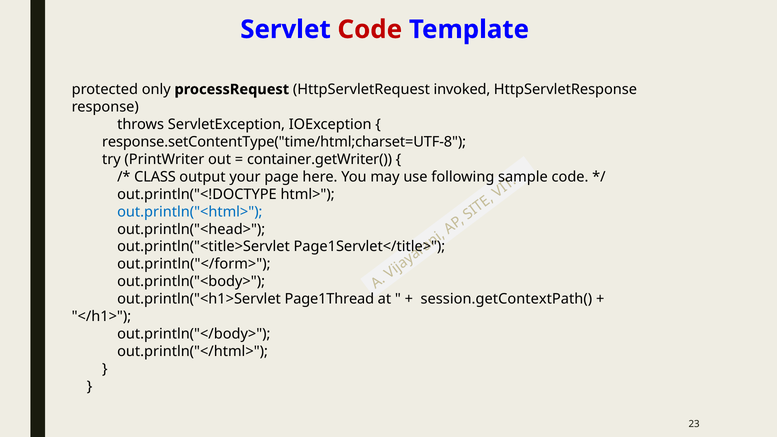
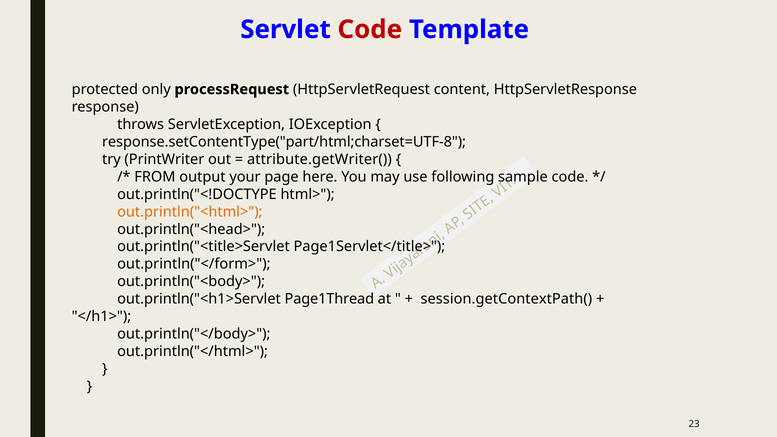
invoked: invoked -> content (462, 89)
response.setContentType("time/html;charset=UTF-8: response.setContentType("time/html;charset=UTF-8 -> response.setContentType("part/html;charset=UTF-8 (284, 142)
container.getWriter(: container.getWriter( -> attribute.getWriter( (319, 159)
CLASS: CLASS -> FROM (155, 177)
out.println("<html> colour: blue -> orange (190, 212)
